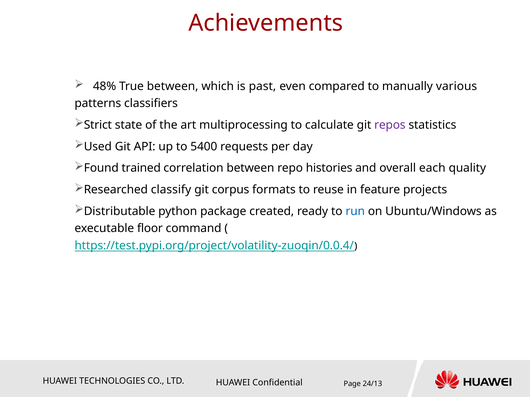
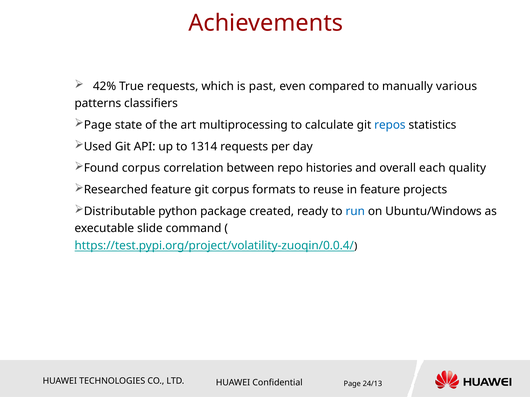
48%: 48% -> 42% (105, 86)
True between: between -> requests (173, 86)
Strict: Strict -> Page (98, 125)
repos colour: purple -> blue (390, 125)
5400: 5400 -> 1314 (204, 147)
Found trained: trained -> corpus (141, 168)
Researched classify: classify -> feature (171, 190)
floor: floor -> slide (150, 229)
